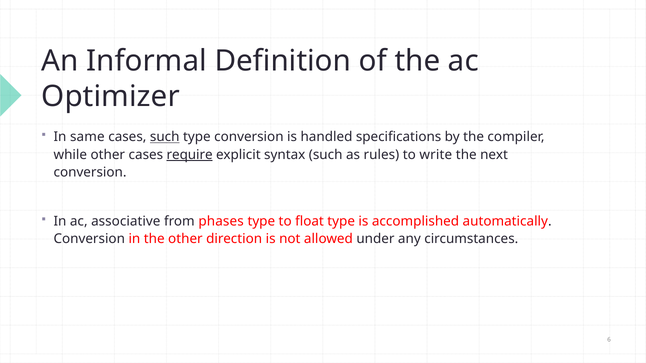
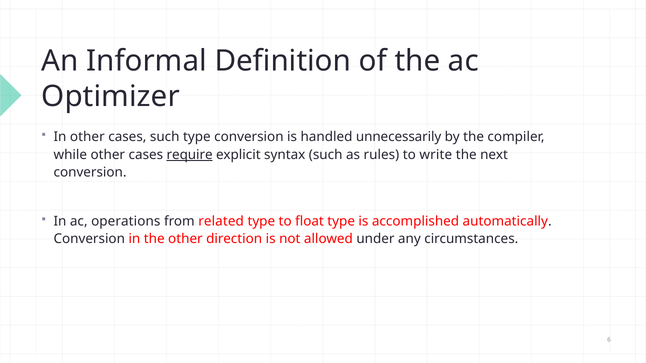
In same: same -> other (87, 137)
such underline: present -> none (165, 137)
specifications: specifications -> unnecessarily (399, 137)
associative: associative -> operations (126, 222)
phases: phases -> related (221, 222)
